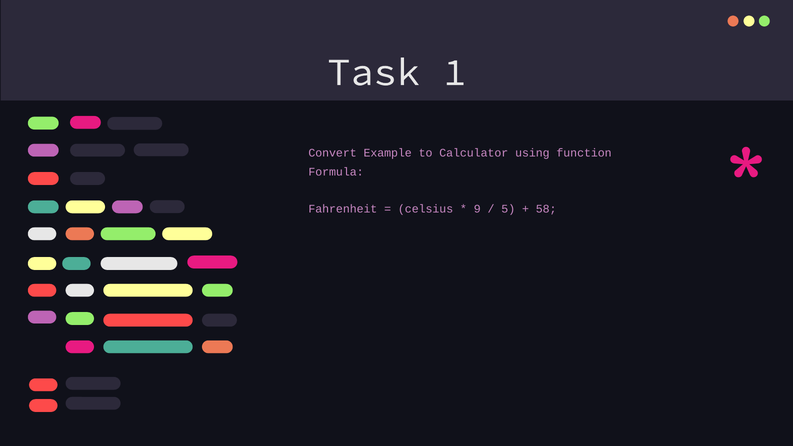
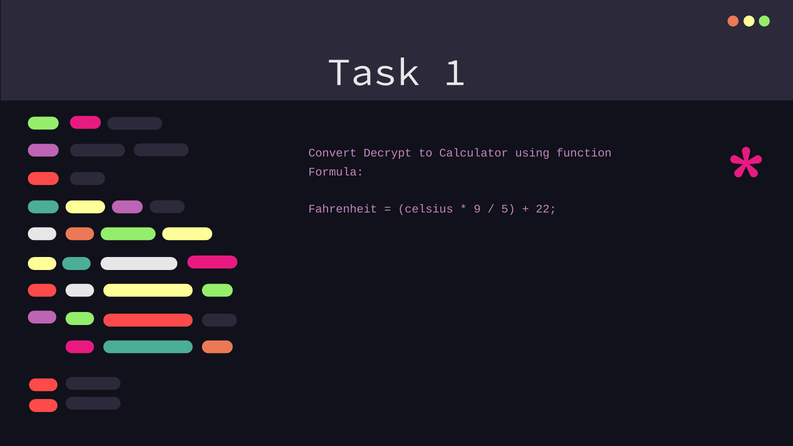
Example: Example -> Decrypt (388, 153)
58: 58 -> 22 (546, 209)
